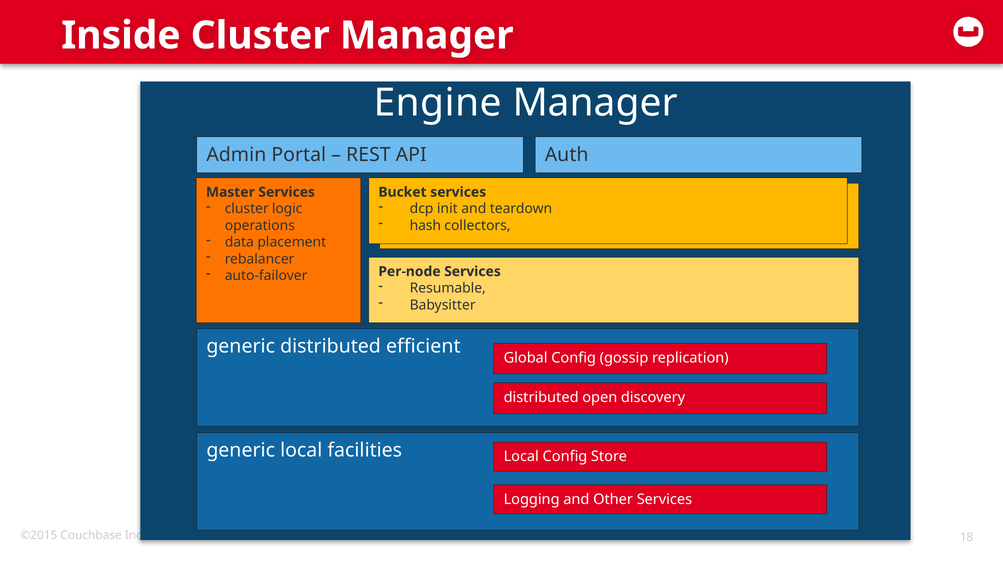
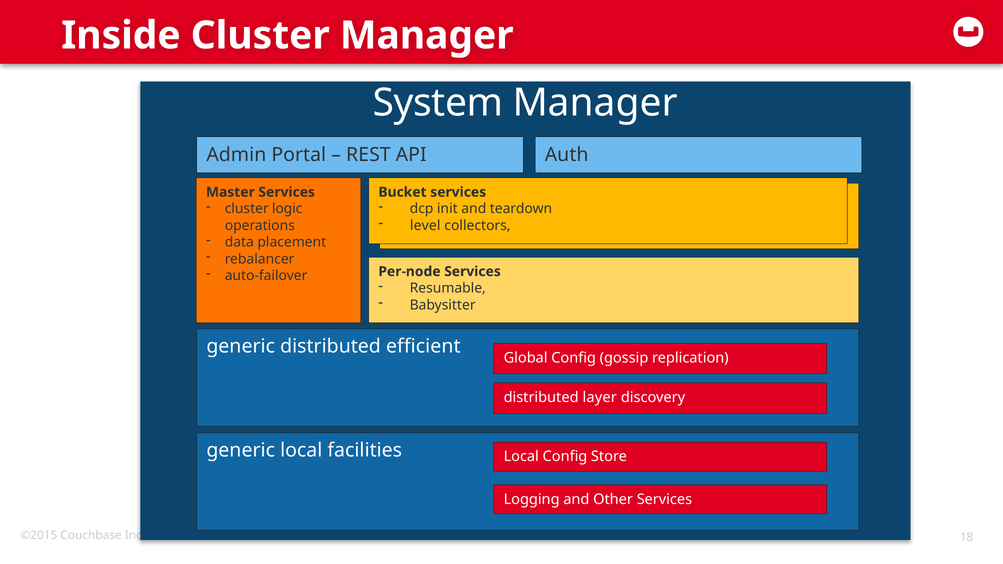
Engine: Engine -> System (438, 103)
hash: hash -> level (425, 226)
open: open -> layer (600, 398)
